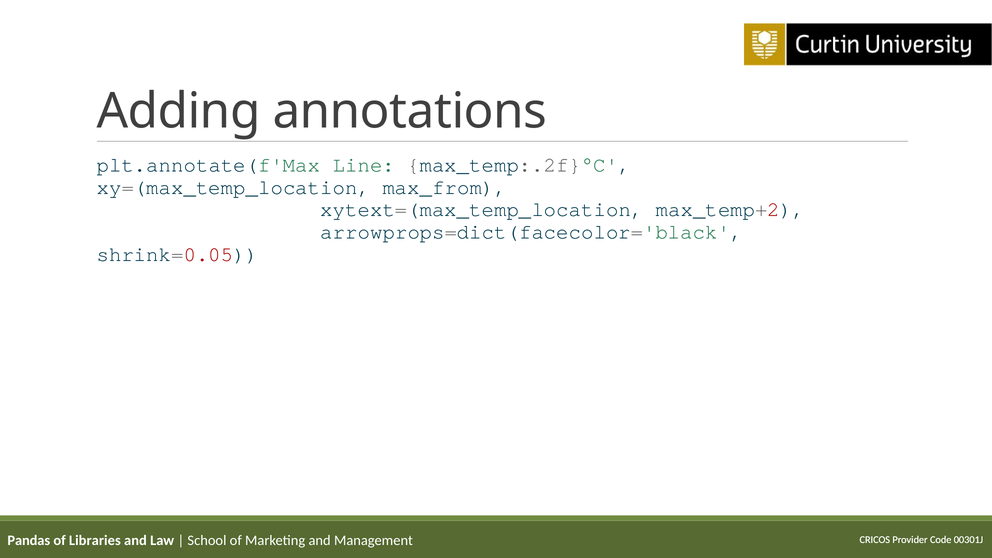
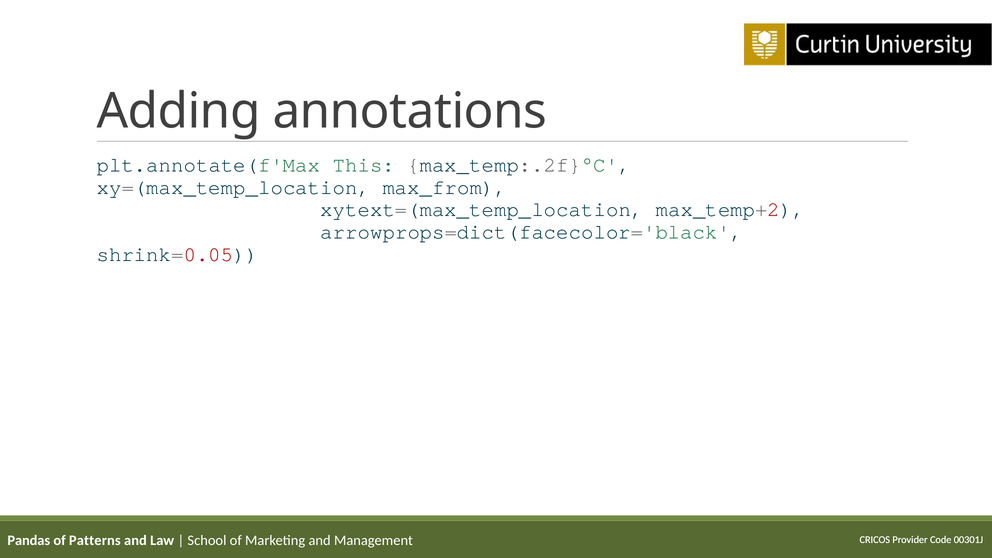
Line: Line -> This (364, 165)
Libraries: Libraries -> Patterns (95, 540)
